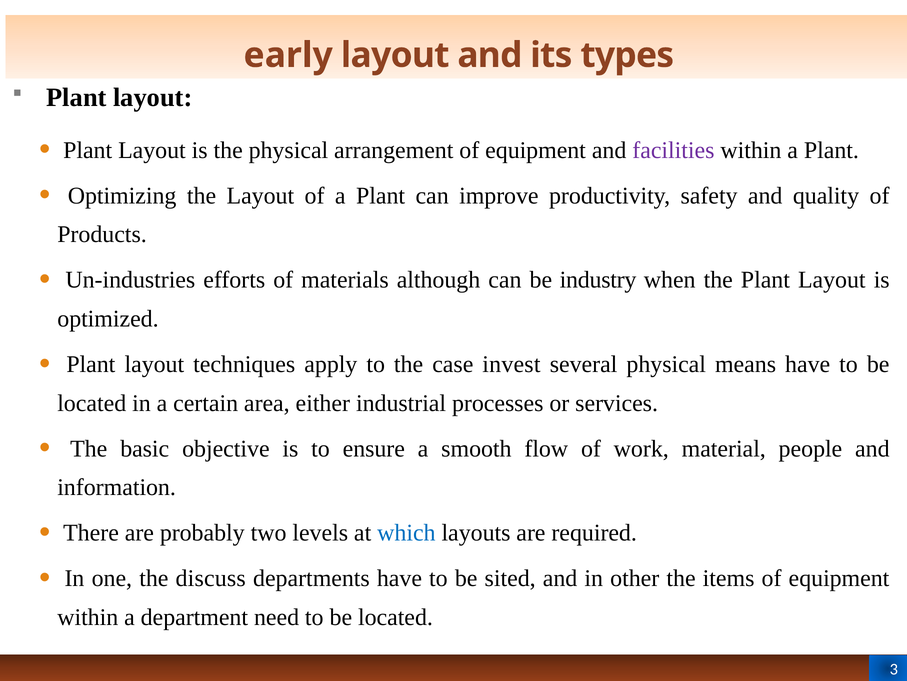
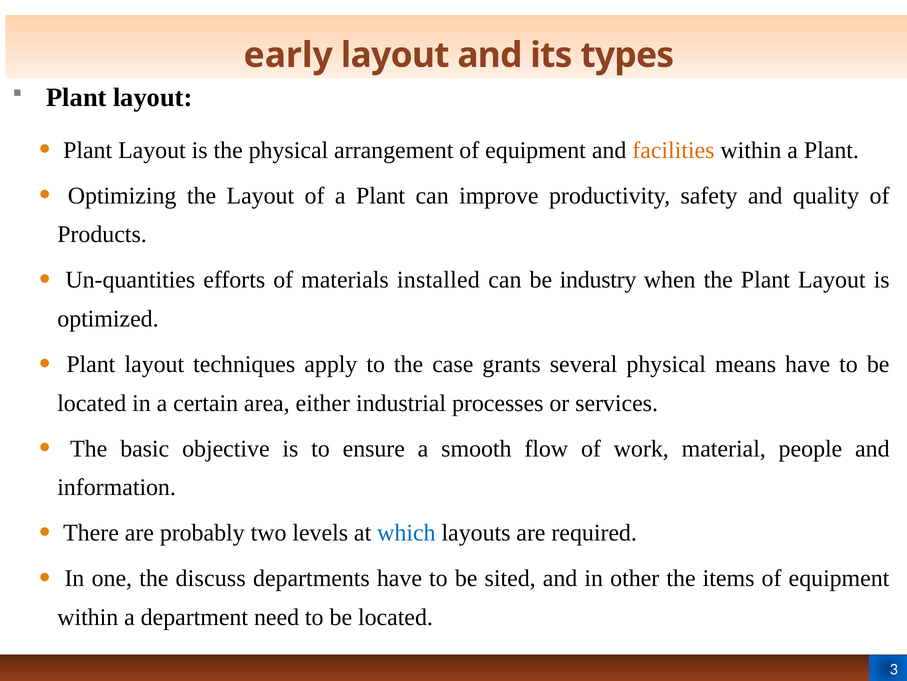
facilities colour: purple -> orange (673, 150)
Un-industries: Un-industries -> Un-quantities (130, 280)
although: although -> installed (438, 280)
invest: invest -> grants (512, 364)
